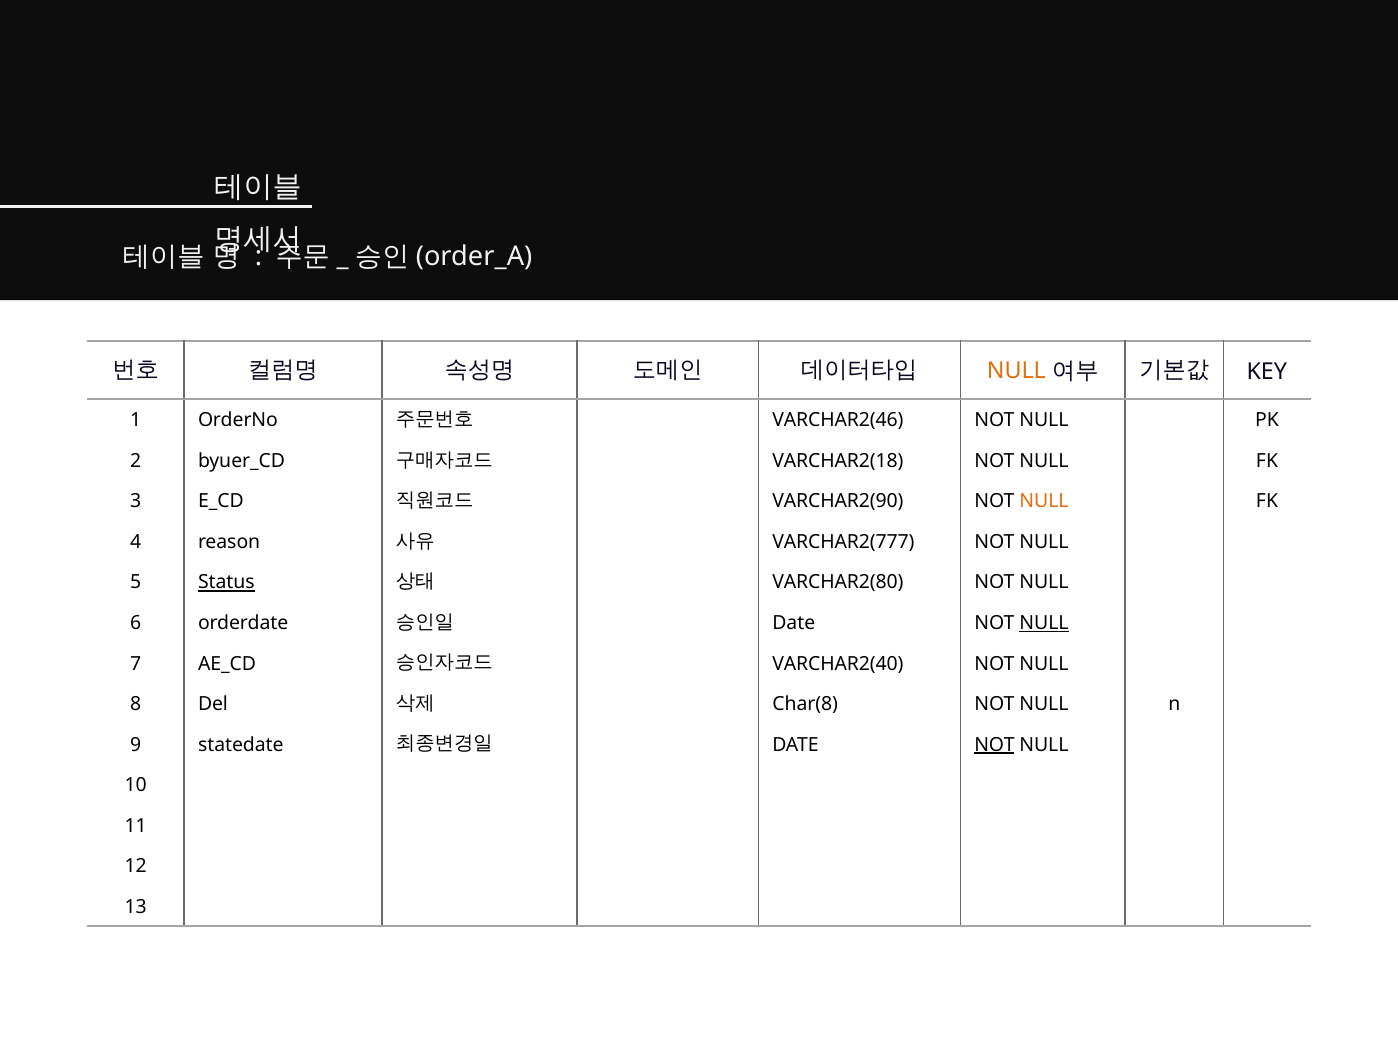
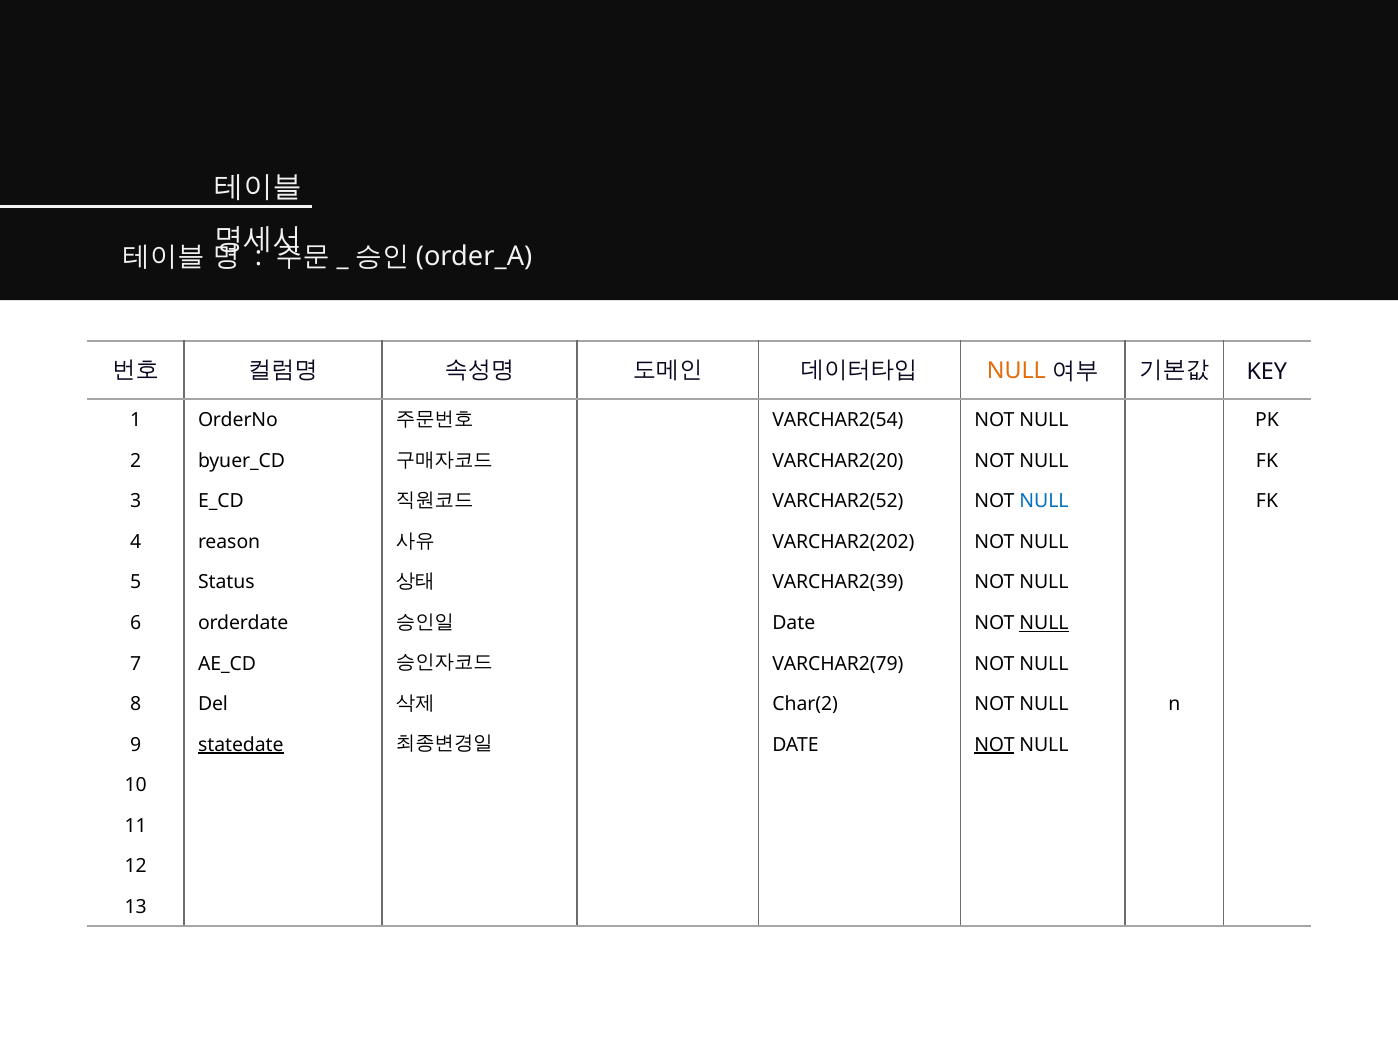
VARCHAR2(46: VARCHAR2(46 -> VARCHAR2(54 (838, 420)
VARCHAR2(18: VARCHAR2(18 -> VARCHAR2(20 (838, 461)
VARCHAR2(90: VARCHAR2(90 -> VARCHAR2(52 (838, 501)
NULL colour: orange -> blue (1044, 501)
VARCHAR2(777: VARCHAR2(777 -> VARCHAR2(202 (843, 542)
Status underline: present -> none (226, 582)
VARCHAR2(80: VARCHAR2(80 -> VARCHAR2(39 (838, 582)
VARCHAR2(40: VARCHAR2(40 -> VARCHAR2(79 (838, 663)
Char(8: Char(8 -> Char(2 (805, 704)
statedate underline: none -> present (241, 744)
